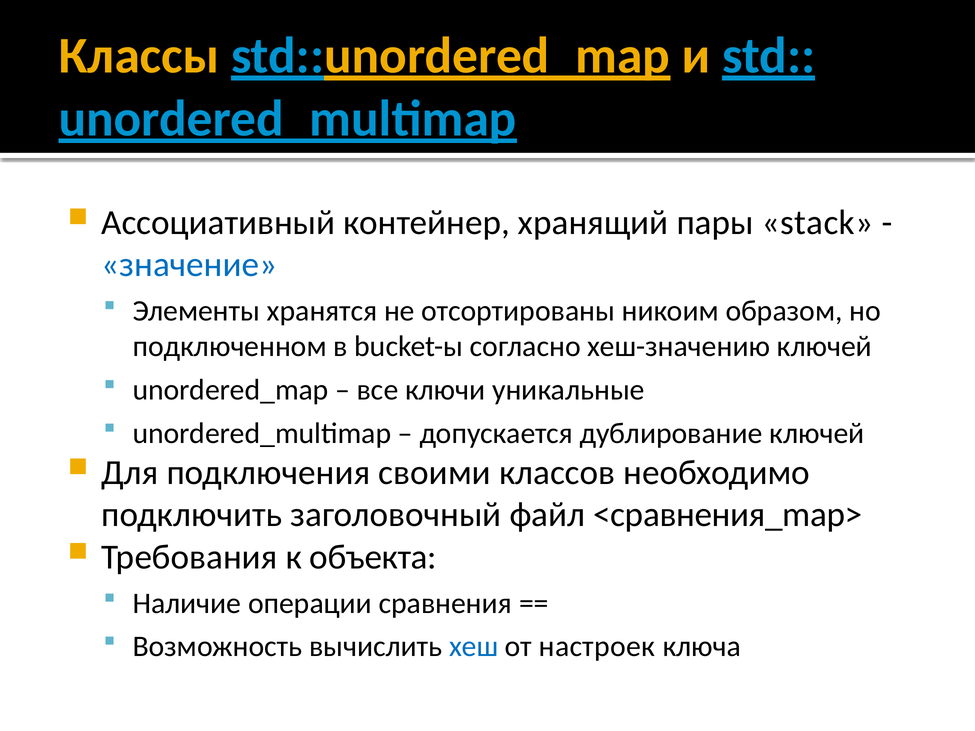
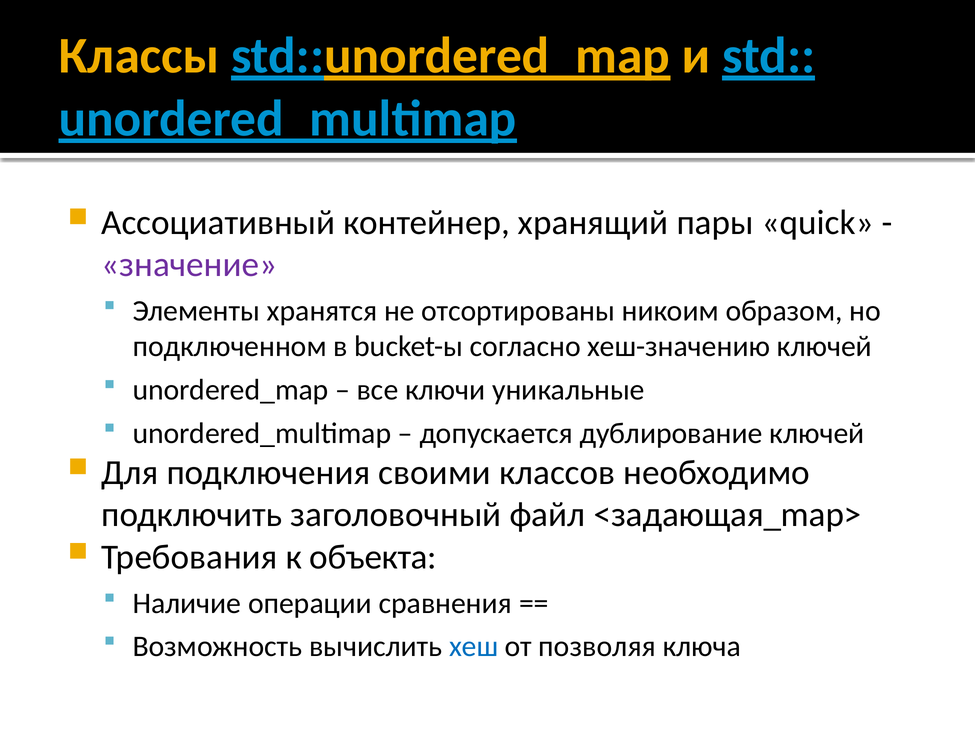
stack: stack -> quick (818, 223)
значение colour: blue -> purple (189, 265)
<сравнения_map>: <сравнения_map> -> <задающая_map> (728, 515)
настроек: настроек -> позволяя (597, 647)
